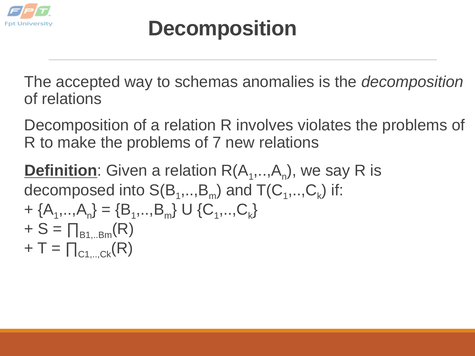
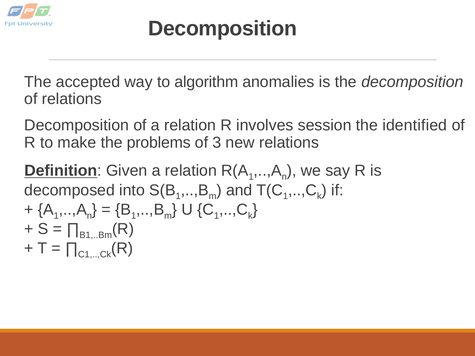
schemas: schemas -> algorithm (206, 82)
violates: violates -> session (325, 126)
problems: problems -> identified (415, 126)
7: 7 -> 3 (217, 143)
